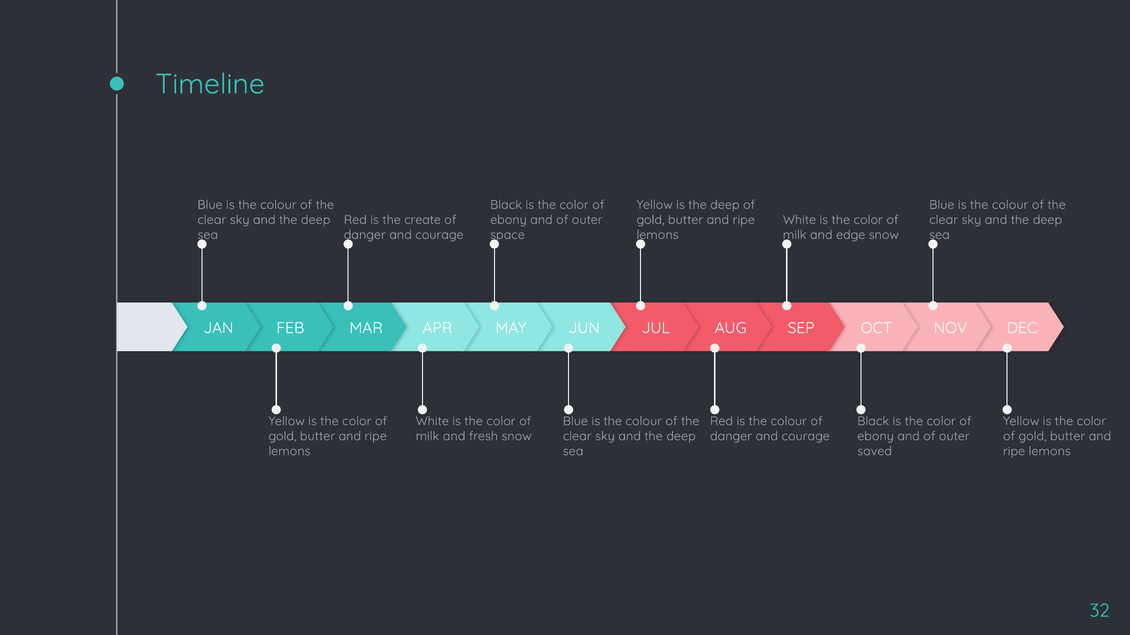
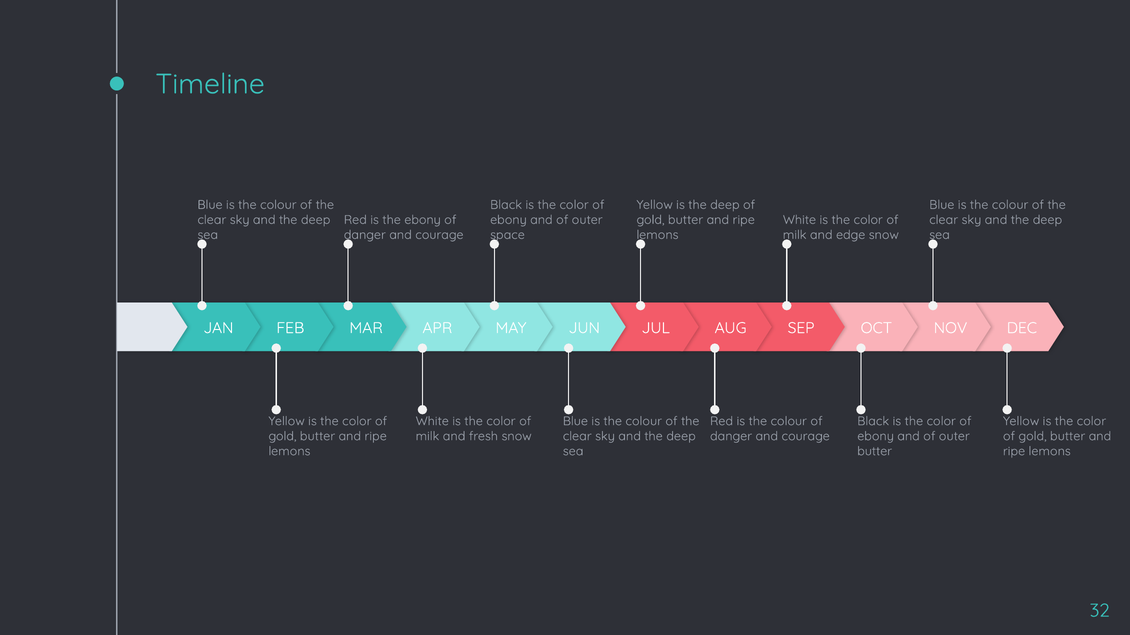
the create: create -> ebony (423, 220)
saved: saved -> butter (875, 452)
